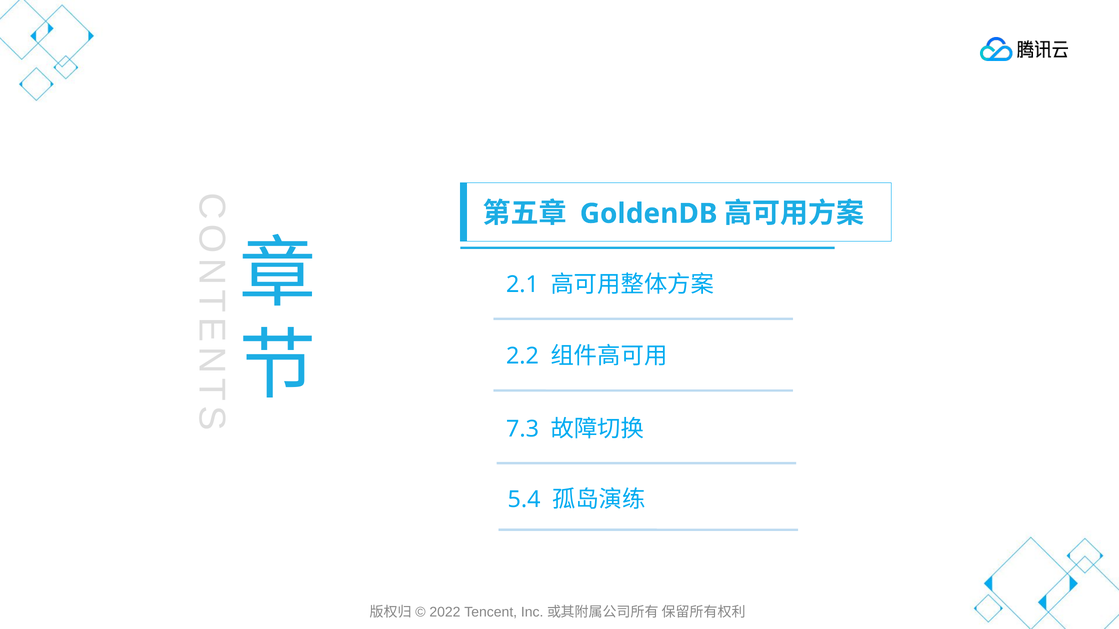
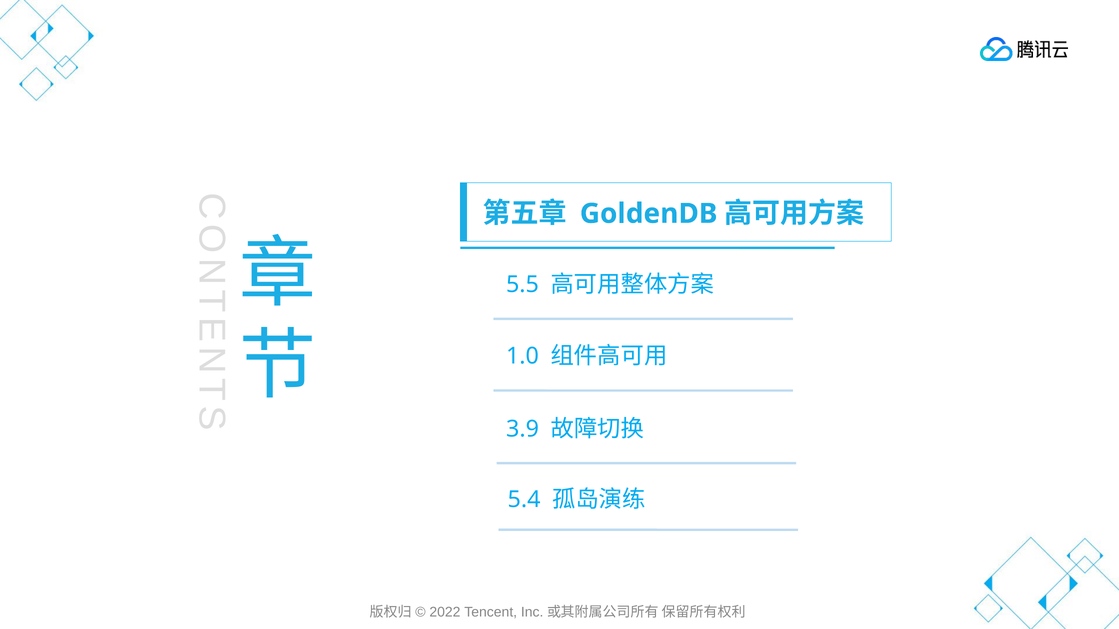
2.1: 2.1 -> 5.5 (522, 285)
2.2: 2.2 -> 1.0 (522, 357)
7.3: 7.3 -> 3.9 (523, 429)
